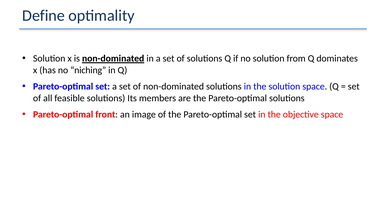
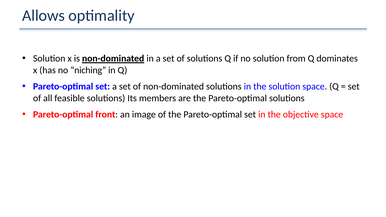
Define: Define -> Allows (44, 16)
